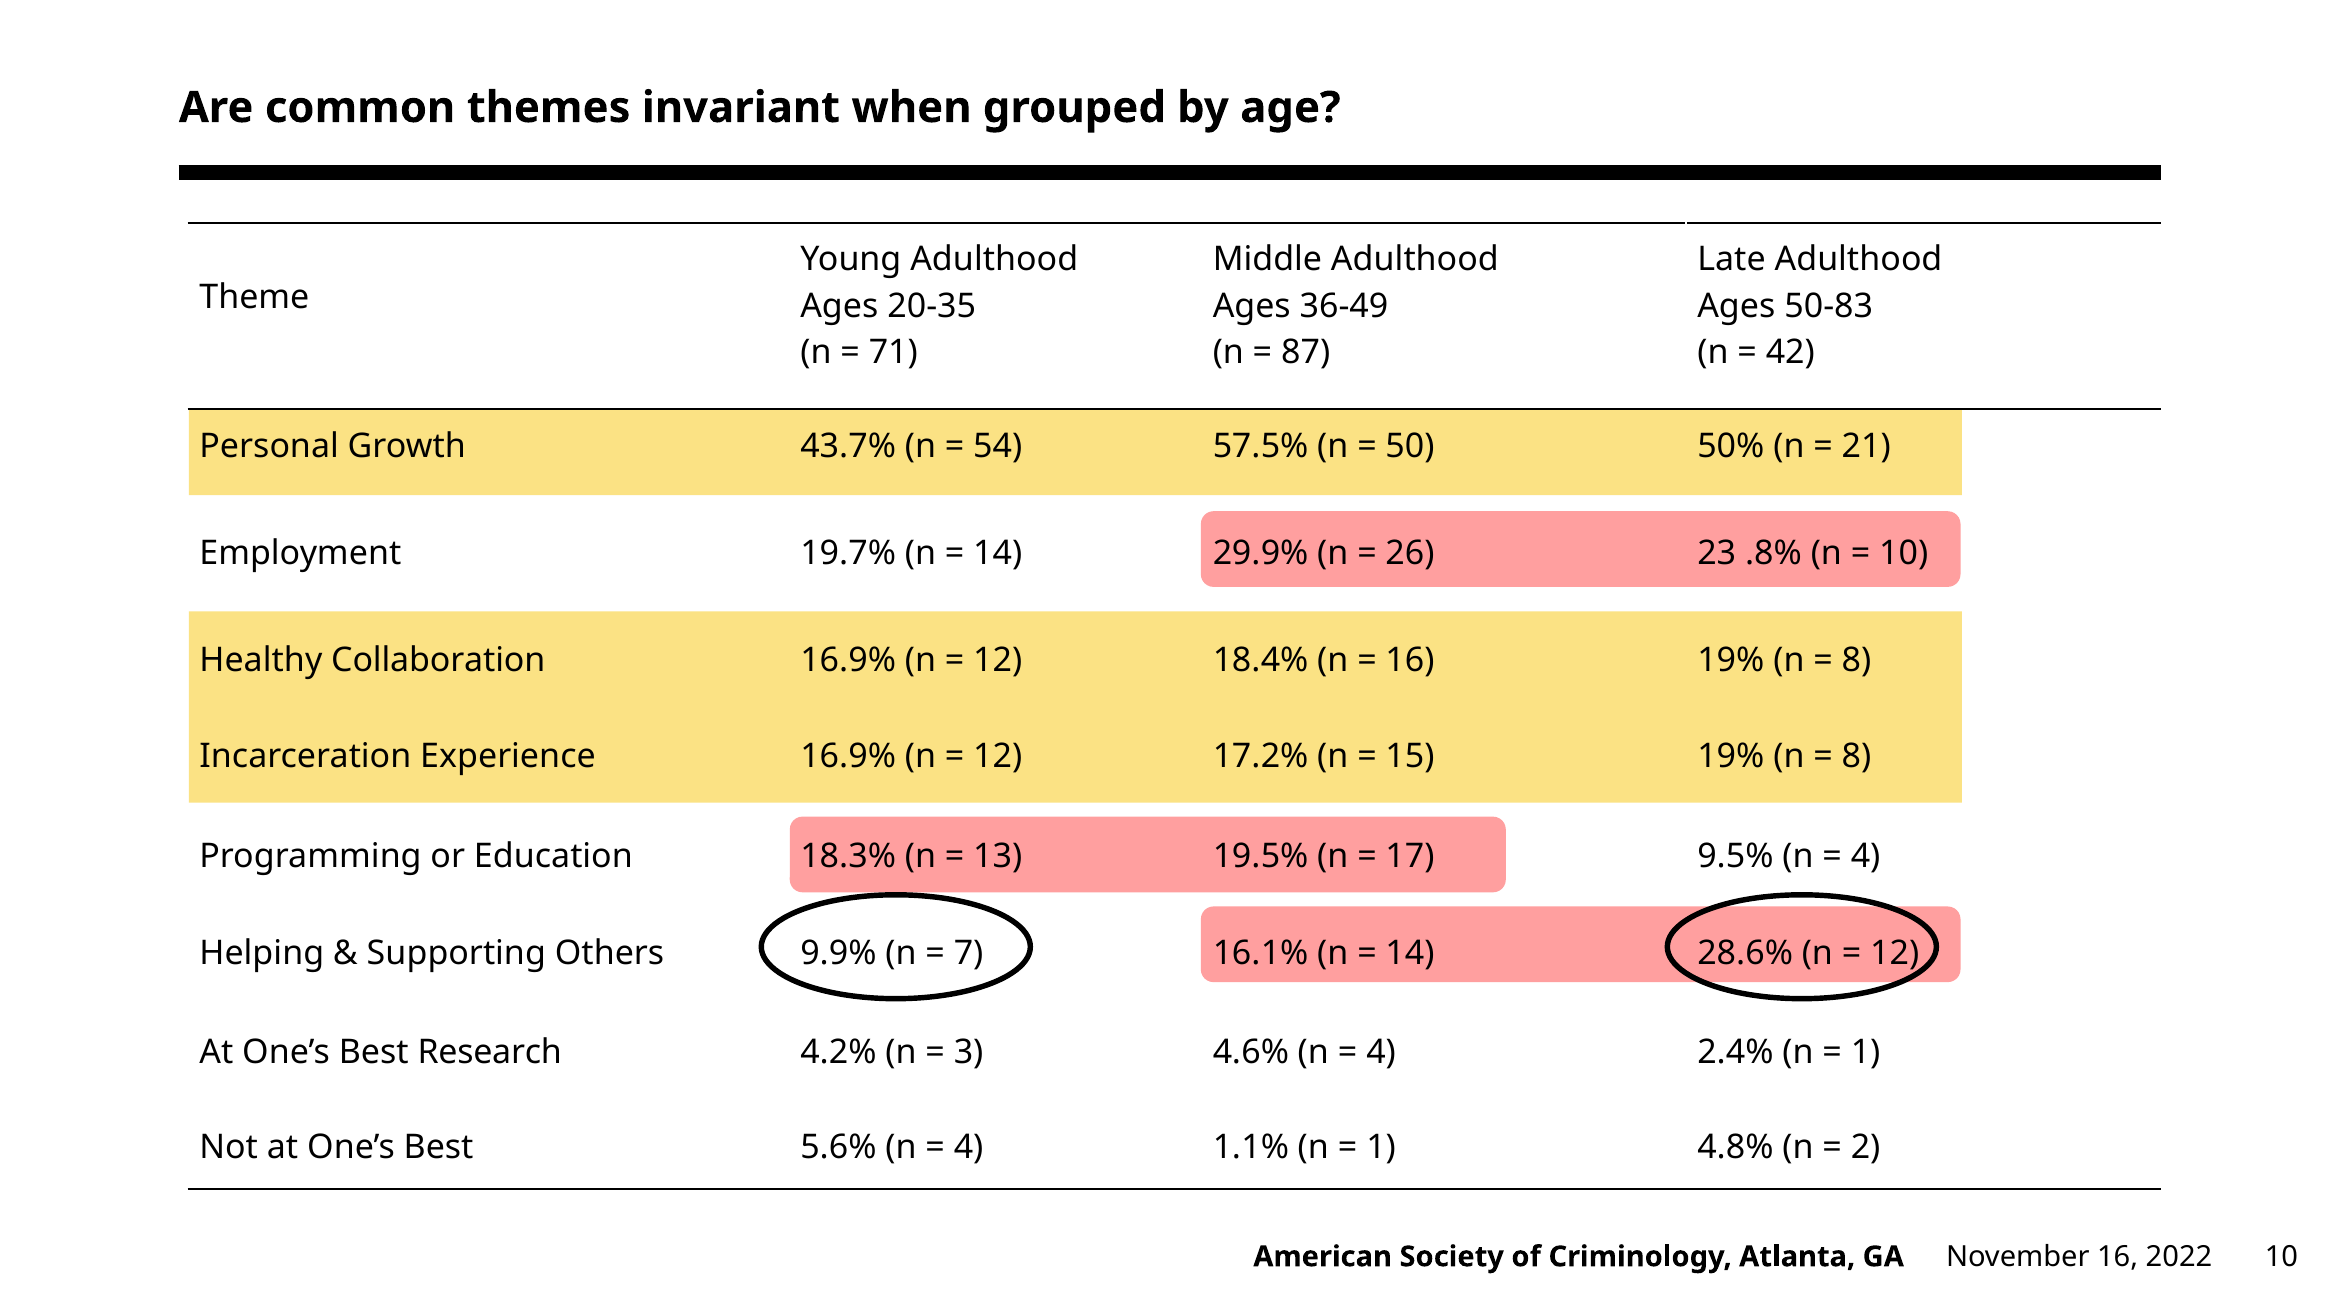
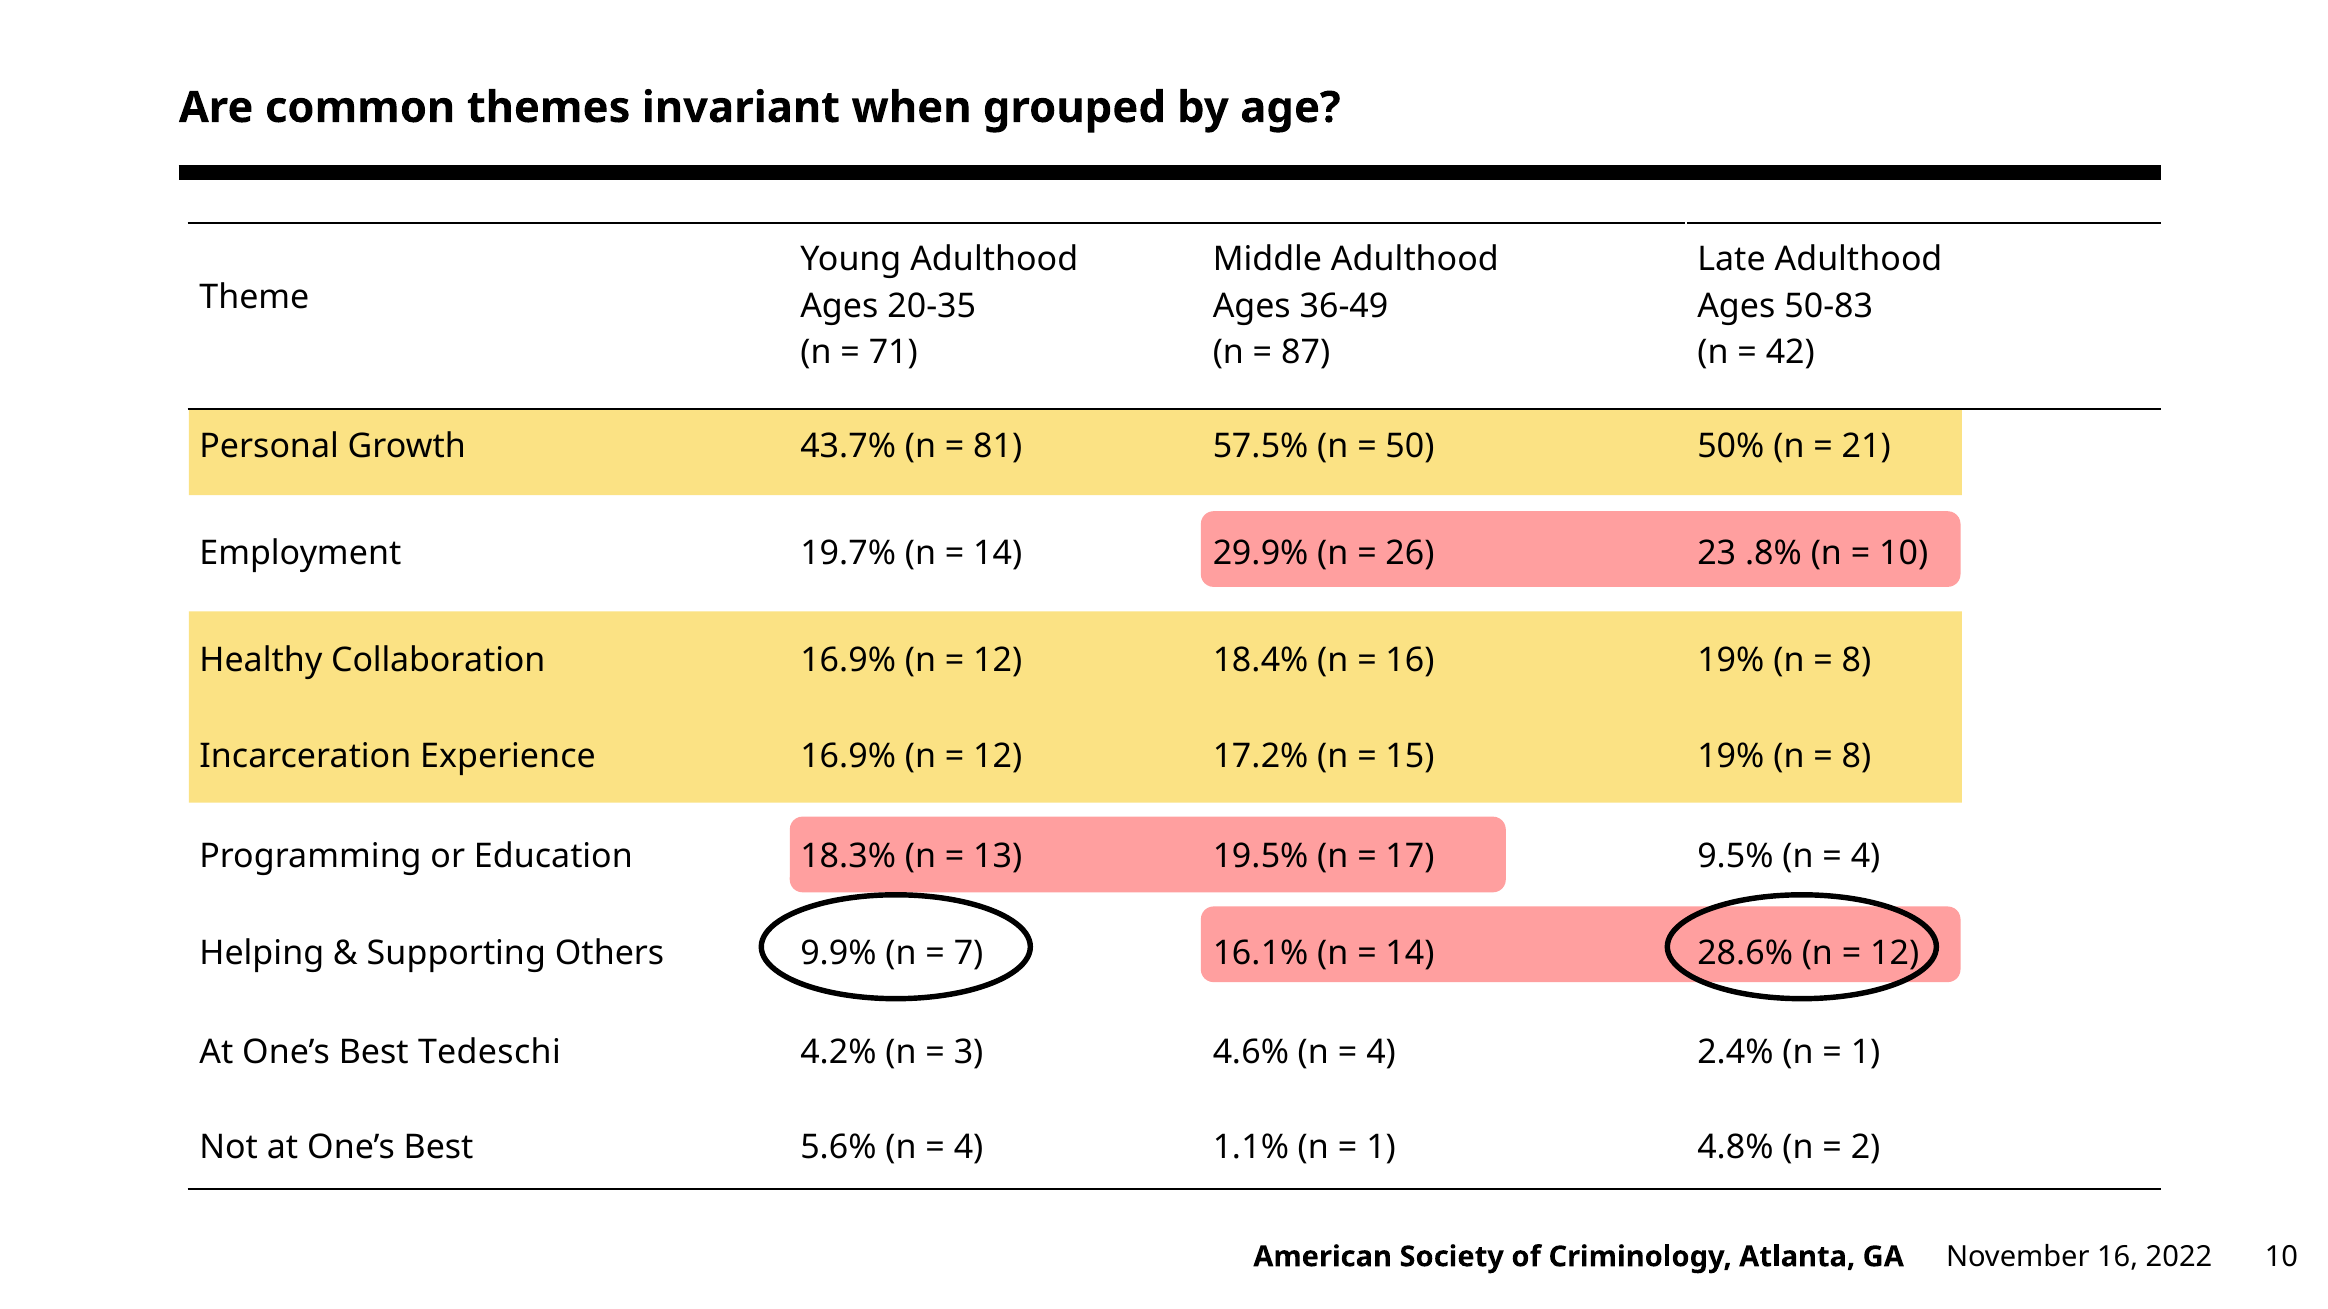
54: 54 -> 81 (998, 446)
Research: Research -> Tedeschi (489, 1052)
